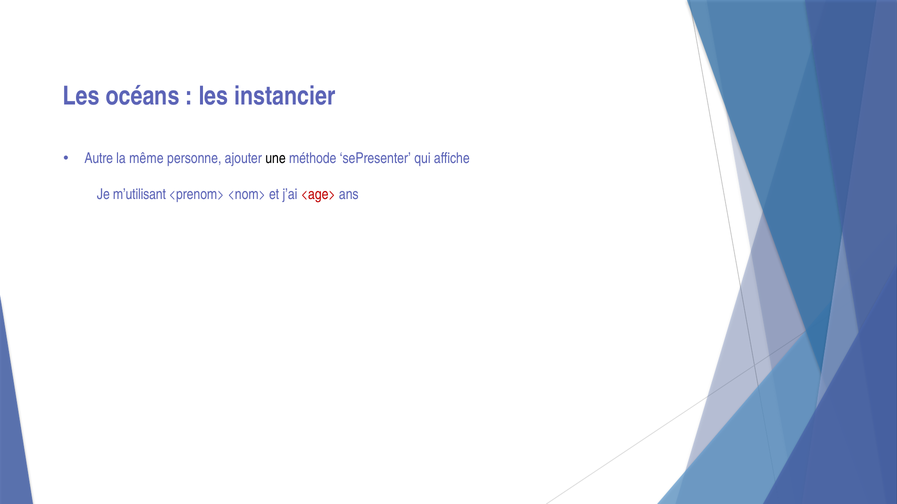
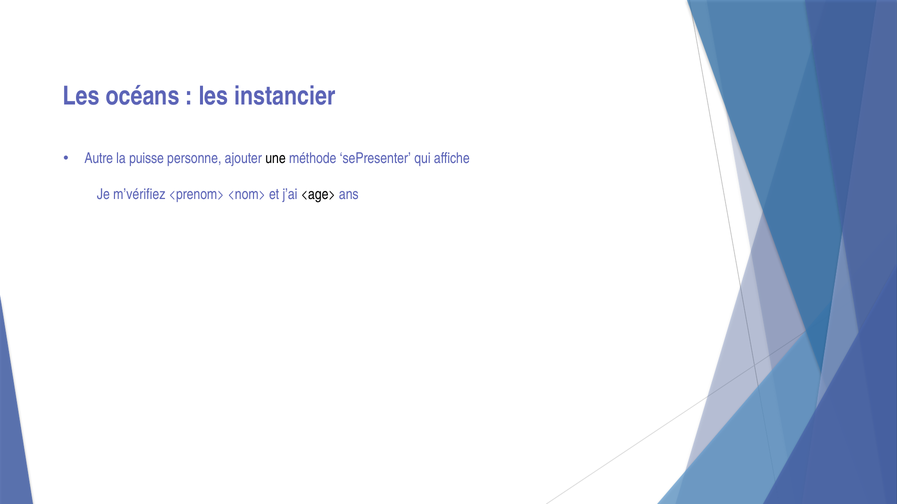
même: même -> puisse (146, 159)
m’utilisant: m’utilisant -> m’vérifiez (139, 195)
<age> colour: red -> black (318, 195)
